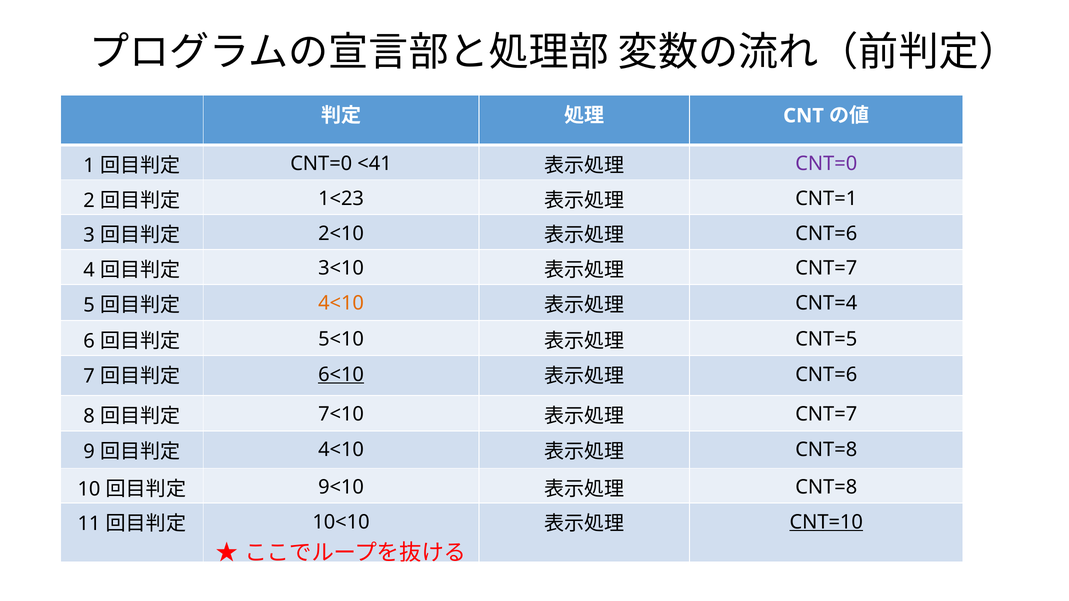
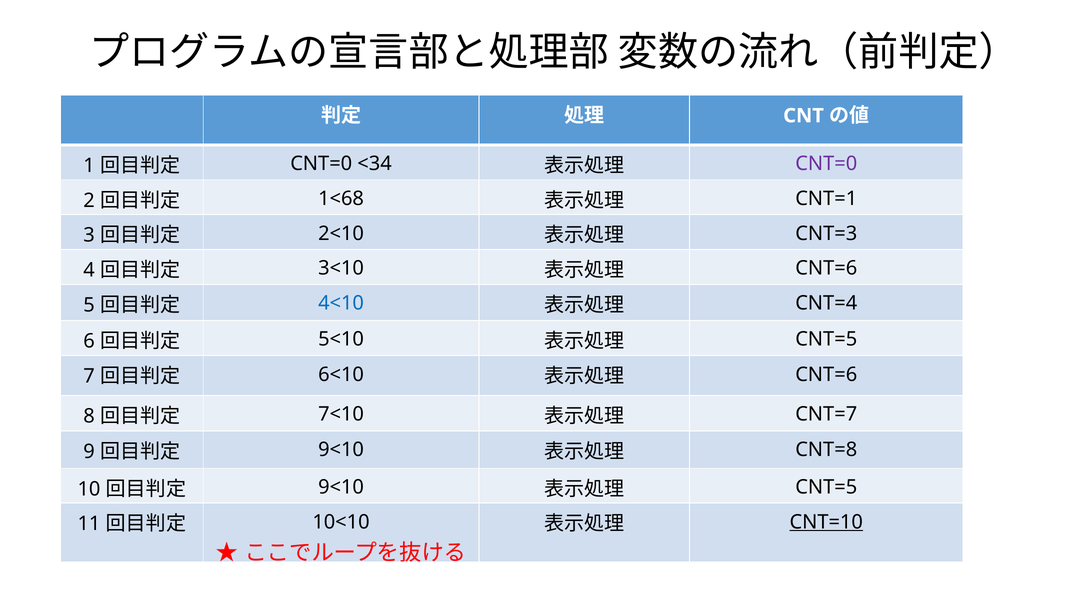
<41: <41 -> <34 (375, 164)
1<23: 1<23 -> 1<68 (341, 199)
CNT=6: CNT=6 -> CNT=3 (826, 234)
CNT=7: CNT=7 -> CNT=6 (826, 268)
4<10 colour: orange -> blue (341, 303)
6<10 underline: present -> none (341, 375)
4<10: 4<10 -> 9<10 (341, 450)
CNT=8: CNT=8 -> CNT=5 (826, 487)
